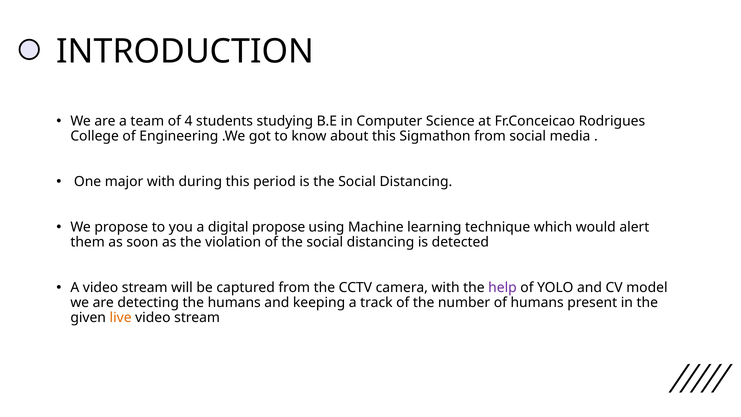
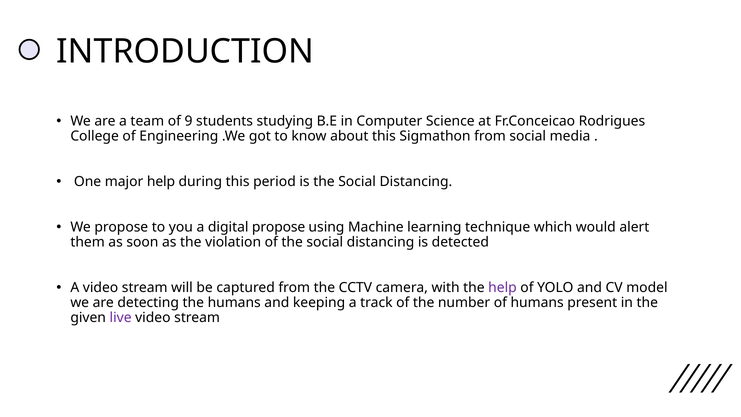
4: 4 -> 9 (189, 121)
major with: with -> help (161, 182)
live colour: orange -> purple (121, 318)
